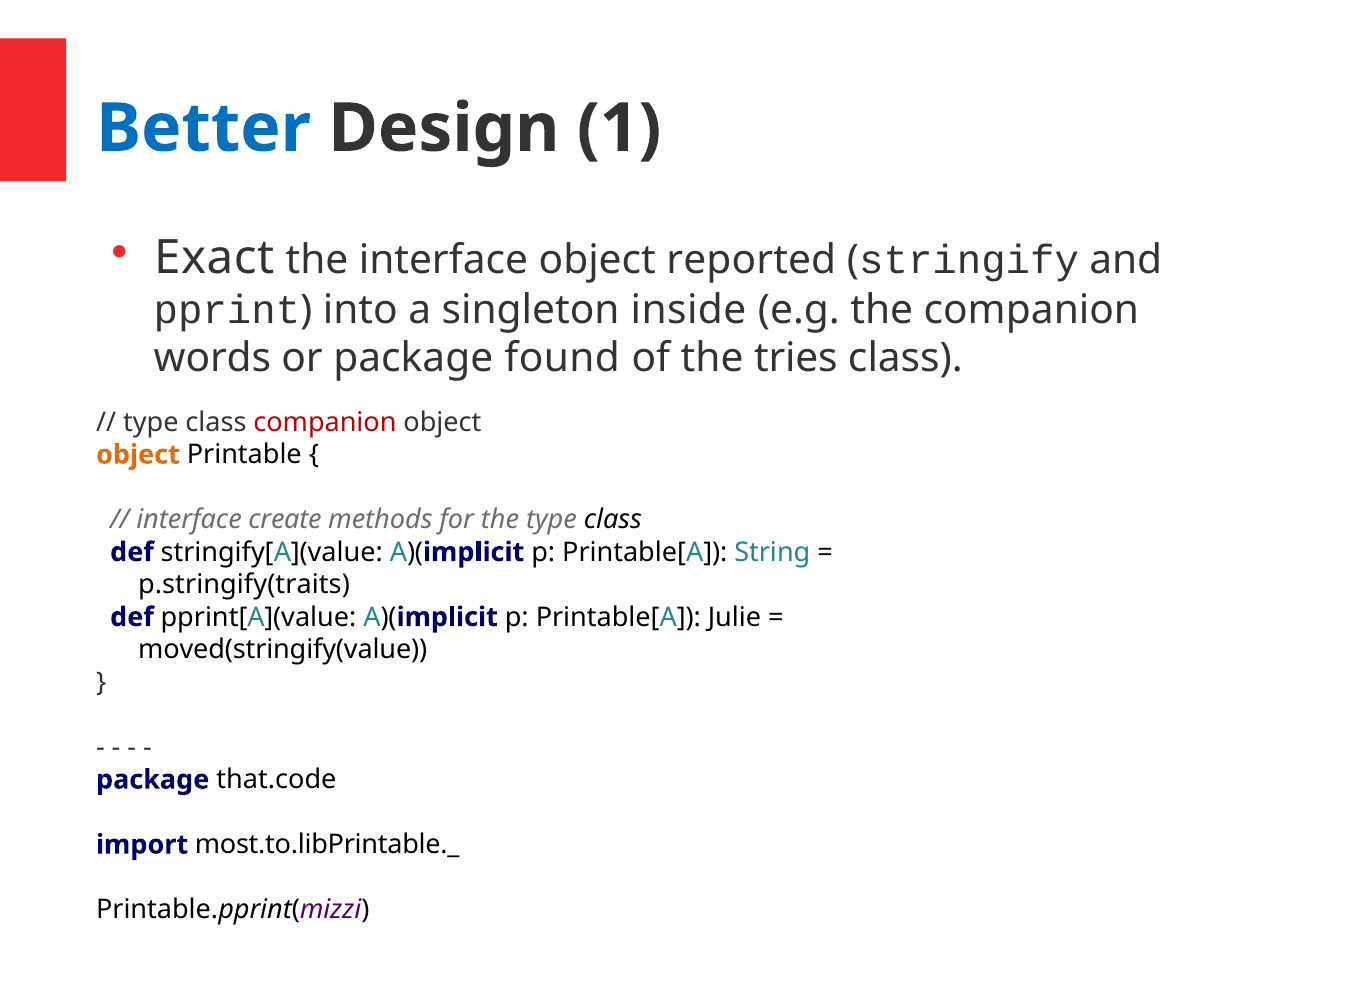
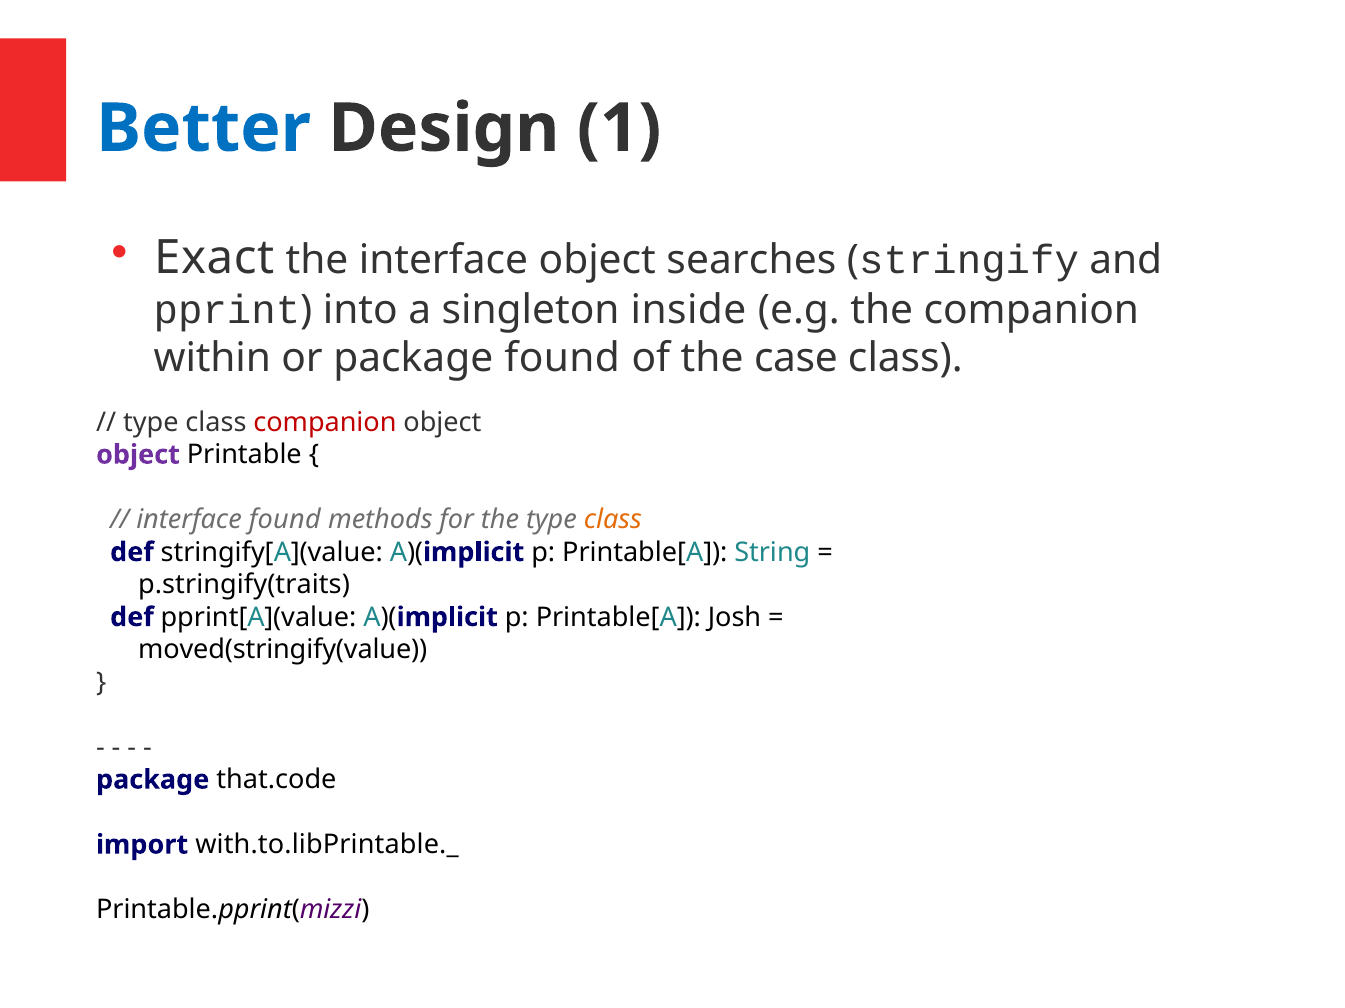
reported: reported -> searches (751, 260)
words: words -> within (212, 359)
tries: tries -> case (796, 359)
object colour: orange -> purple (138, 455)
interface create: create -> found (285, 520)
class colour: black -> orange (613, 520)
Julie: Julie -> Josh (735, 618)
most.to.libPrintable._: most.to.libPrintable._ -> with.to.libPrintable._ (327, 845)
